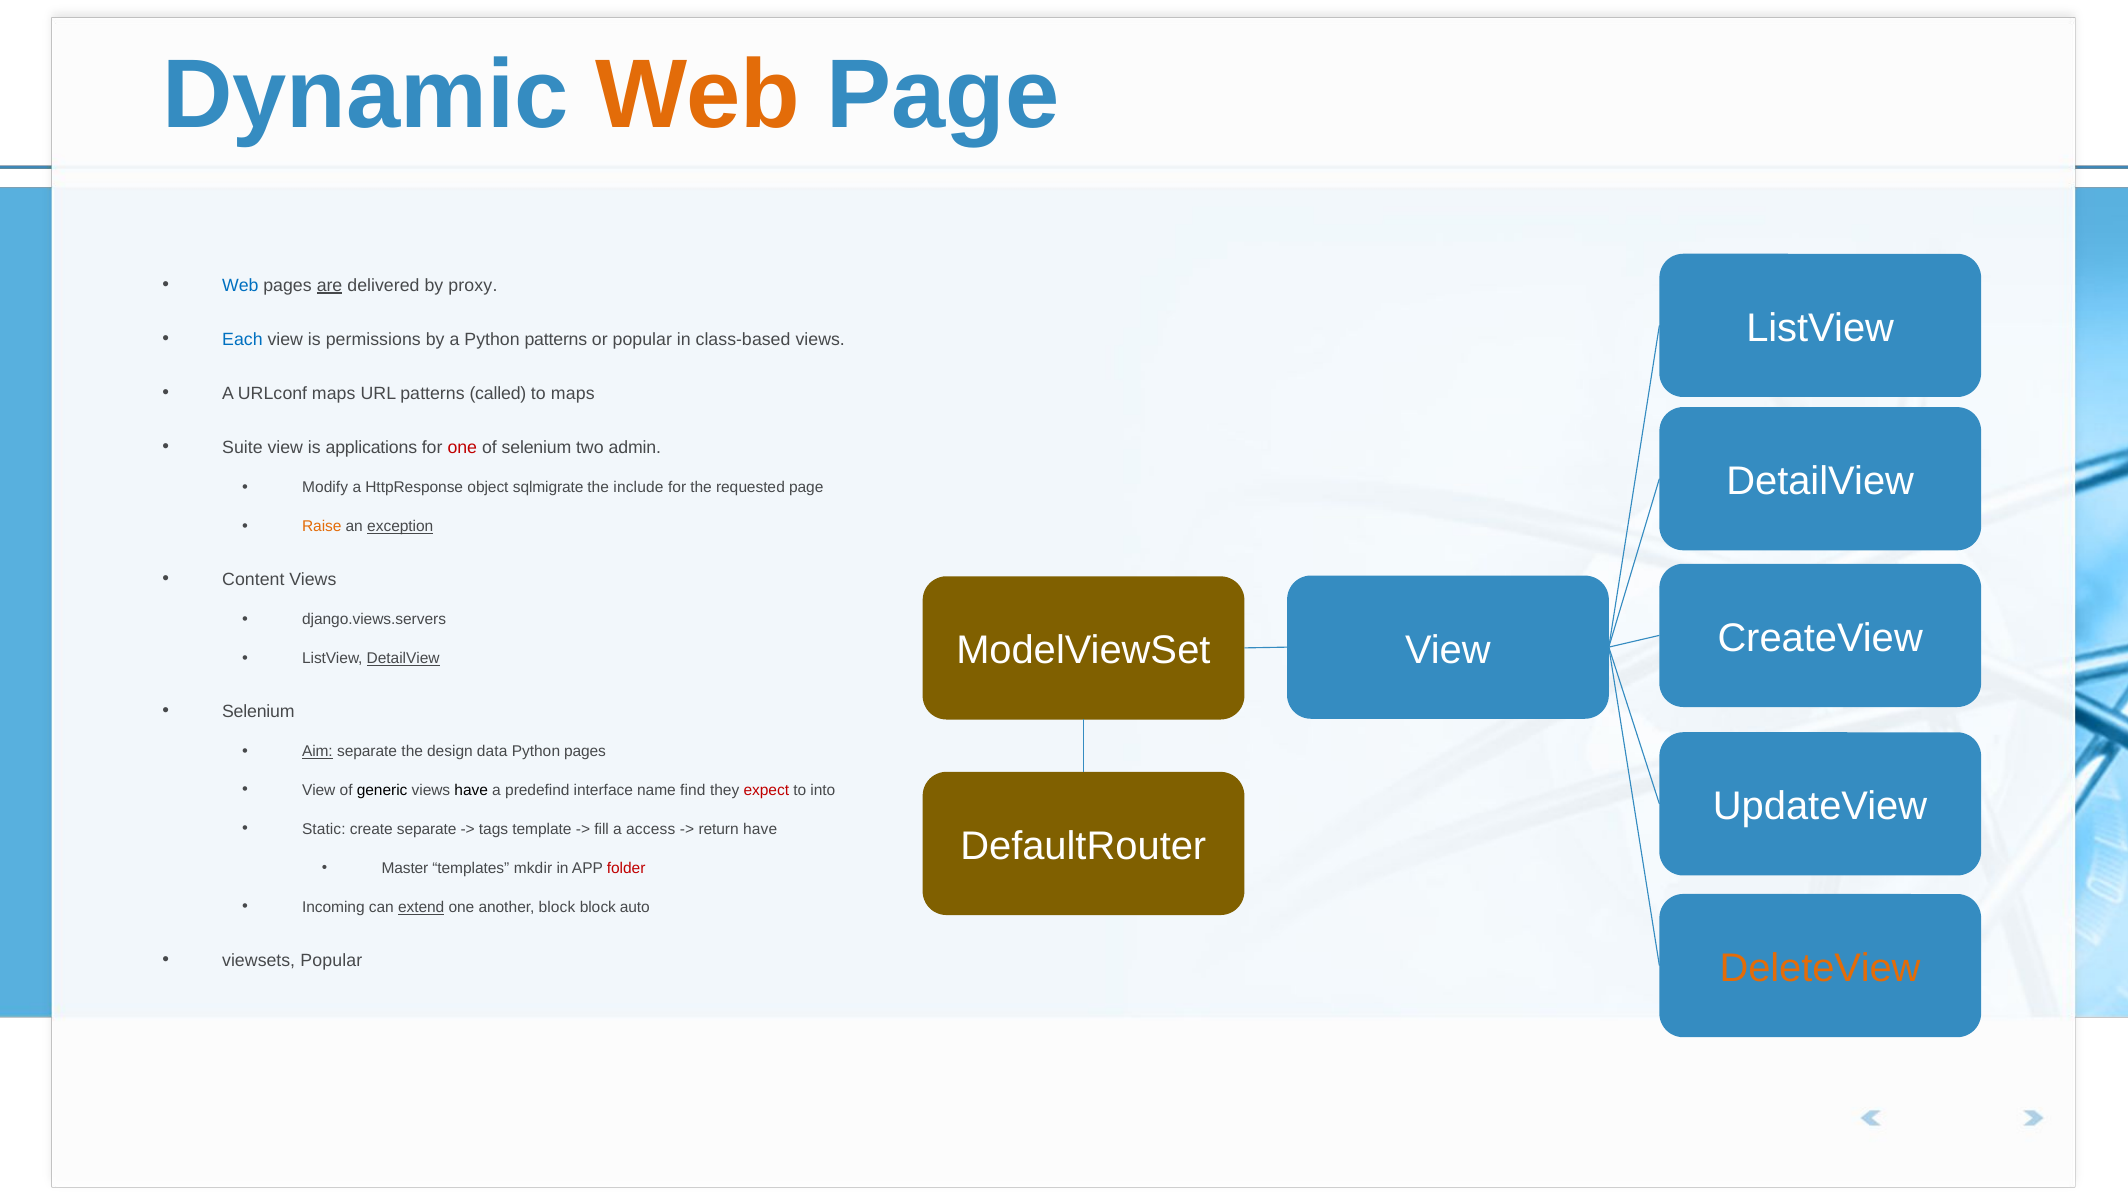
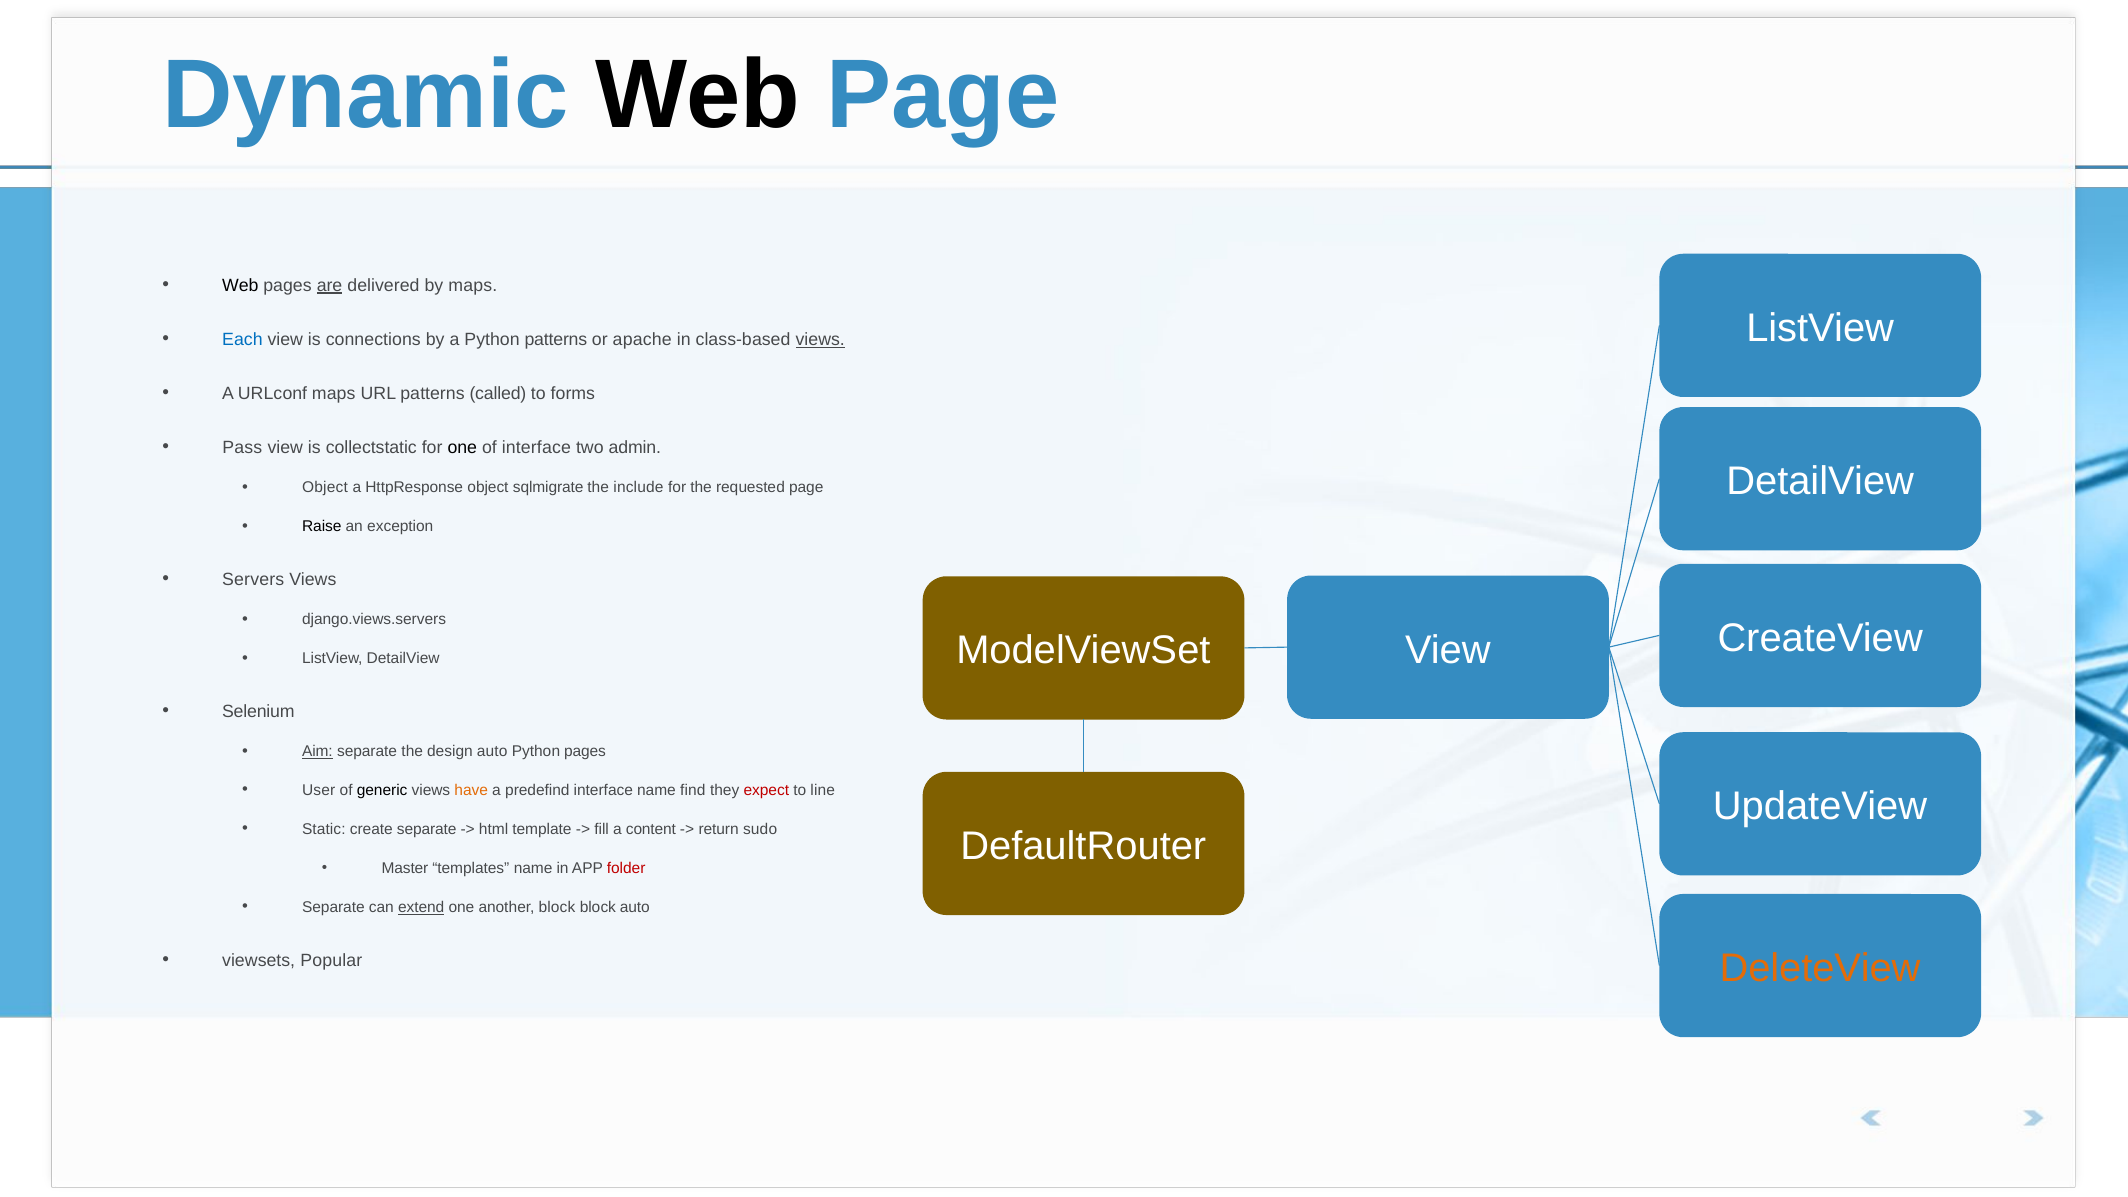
Web colour: orange -> black (698, 95)
Web colour: blue -> black (240, 285)
by proxy: proxy -> maps (473, 285)
permissions: permissions -> connections (373, 339)
or popular: popular -> apache (642, 339)
views underline: none -> present (820, 339)
to maps: maps -> forms (573, 393)
Suite: Suite -> Pass (242, 448)
applications: applications -> collectstatic (371, 448)
one colour: red -> black (462, 448)
of selenium: selenium -> interface (536, 448)
Modify: Modify -> Object (325, 488)
Raise colour: orange -> black (322, 527)
exception underline: present -> none (400, 527)
Content: Content -> Servers (253, 579)
DetailView underline: present -> none (403, 659)
design data: data -> auto (492, 752)
View: View -> User (319, 790)
have colour: black -> orange (471, 790)
into: into -> line (823, 790)
tags: tags -> html (494, 829)
access: access -> content (651, 829)
return have: have -> sudo (760, 829)
templates mkdir: mkdir -> name (533, 868)
Incoming: Incoming -> Separate (333, 907)
